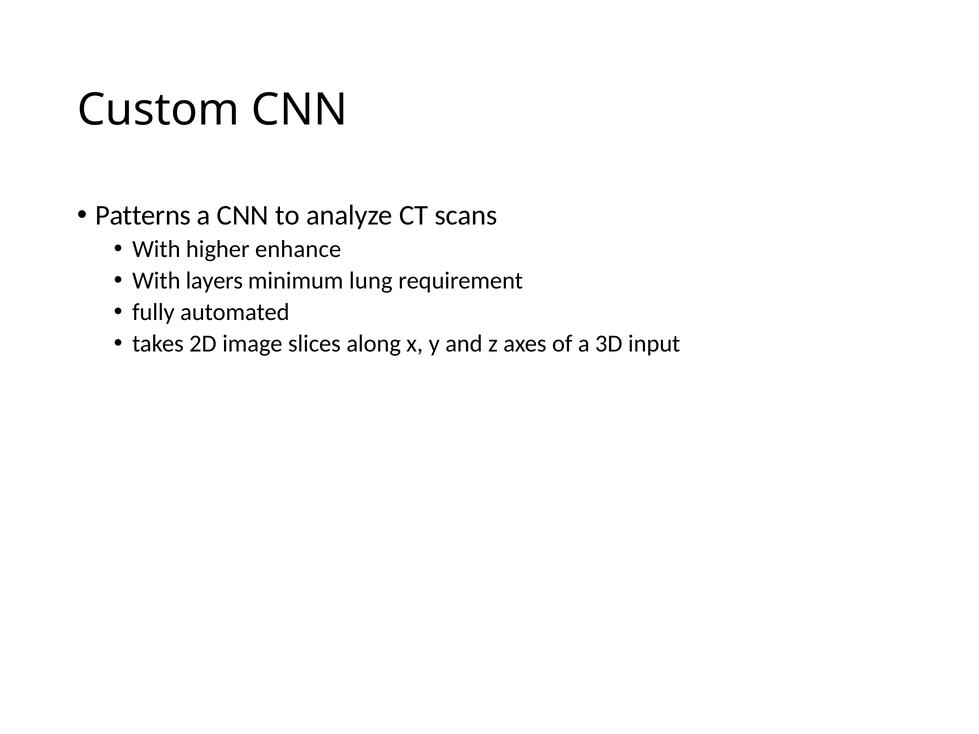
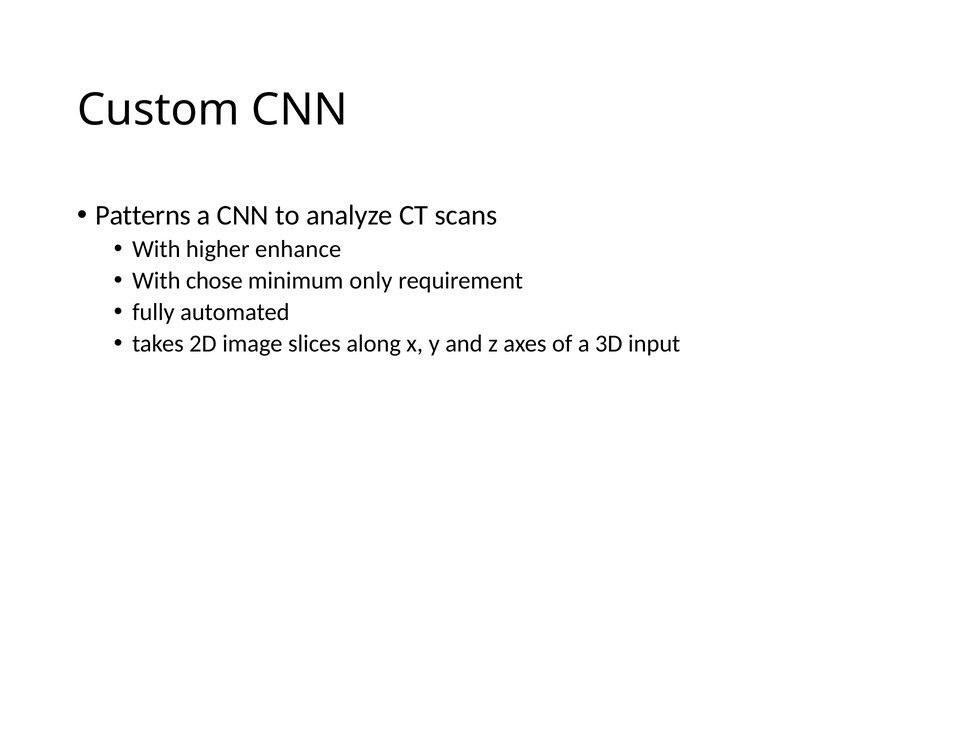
layers: layers -> chose (214, 281)
lung: lung -> only (371, 281)
